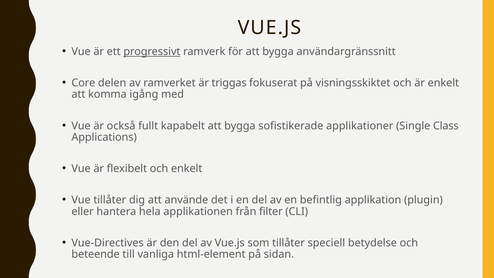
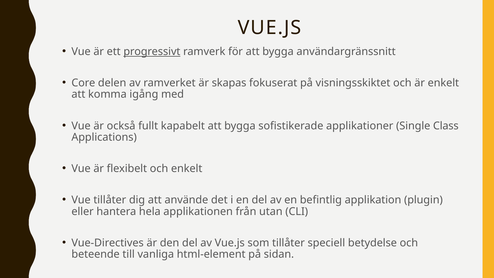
triggas: triggas -> skapas (229, 83)
filter: filter -> utan (271, 211)
